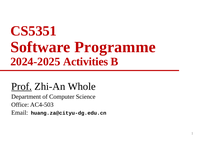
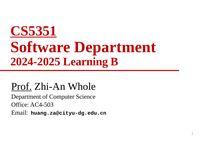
CS5351 underline: none -> present (34, 31)
Software Programme: Programme -> Department (115, 47)
Activities: Activities -> Learning (86, 62)
